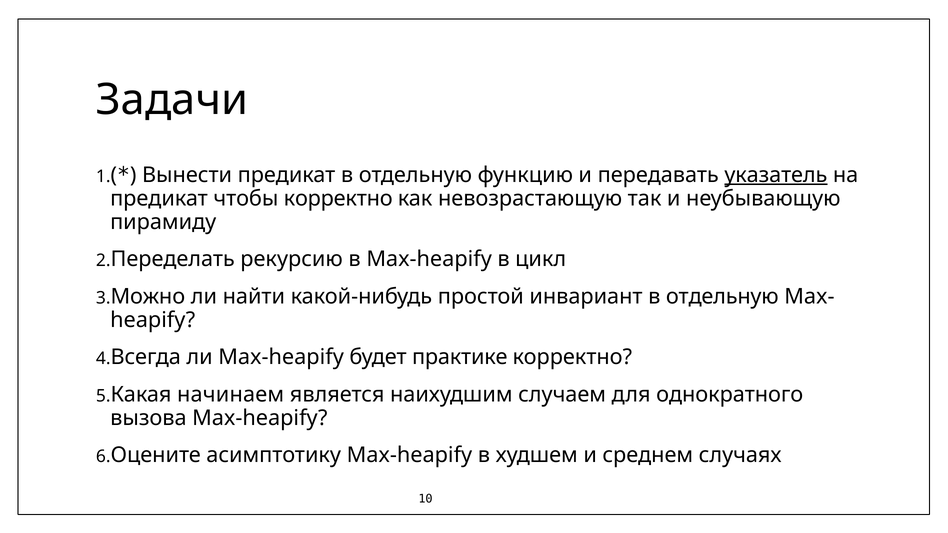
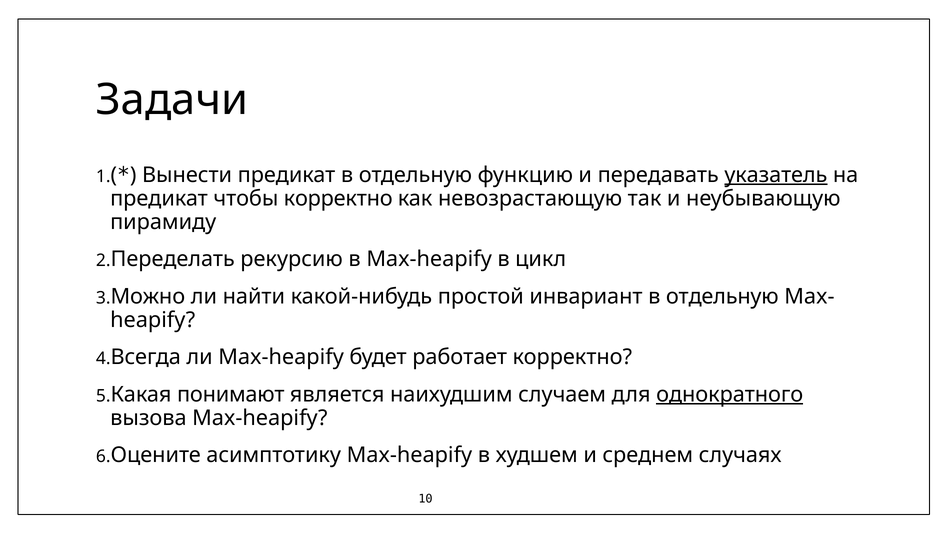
практике: практике -> работает (460, 357)
начинаем: начинаем -> понимают (231, 395)
однократного underline: none -> present (730, 395)
